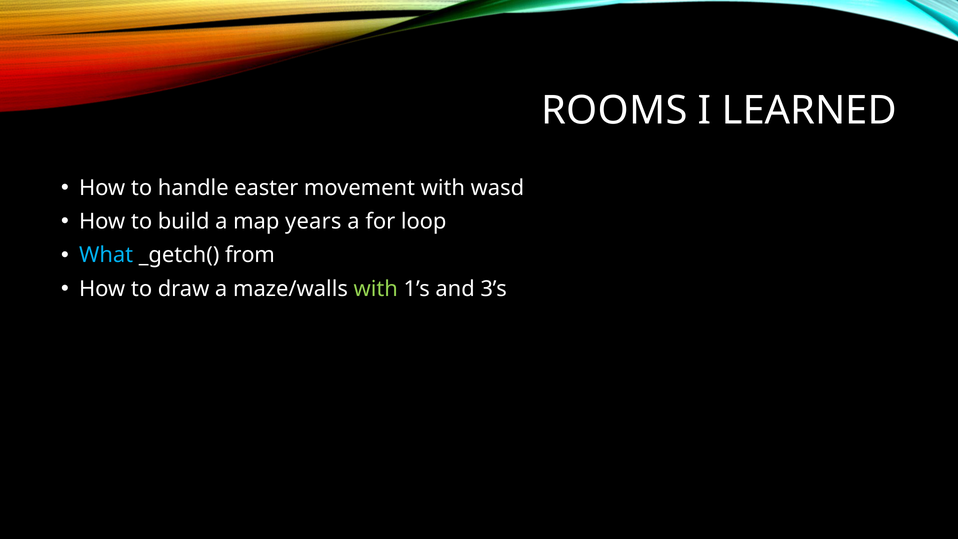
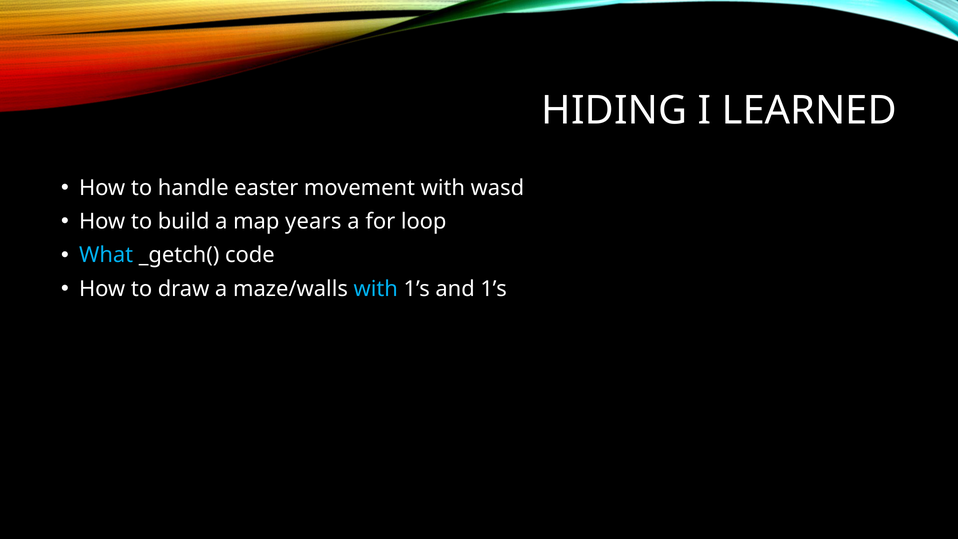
ROOMS: ROOMS -> HIDING (614, 111)
from: from -> code (250, 255)
with colour: light green -> light blue (376, 289)
and 3’s: 3’s -> 1’s (494, 289)
